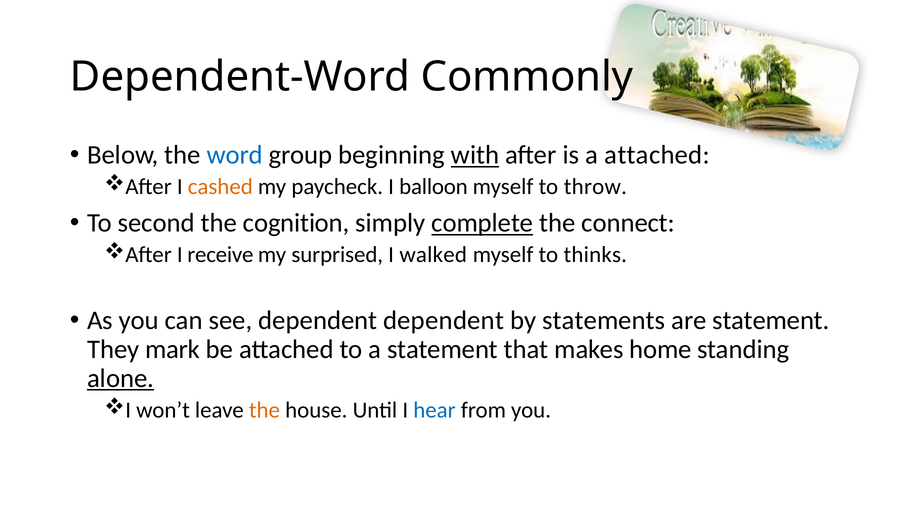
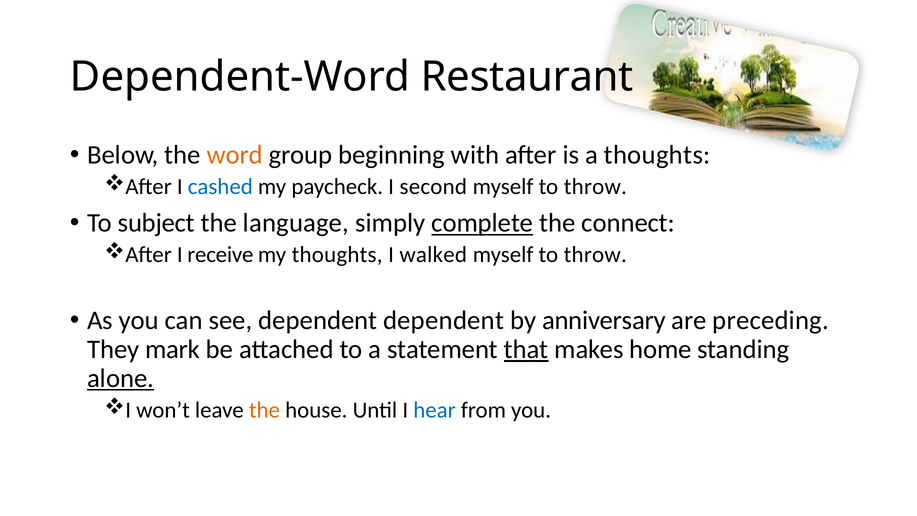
Commonly: Commonly -> Restaurant (527, 77)
word colour: blue -> orange (235, 155)
with underline: present -> none (475, 155)
a attached: attached -> thoughts (657, 155)
cashed colour: orange -> blue (220, 187)
balloon: balloon -> second (433, 187)
second: second -> subject (156, 223)
cognition: cognition -> language (296, 223)
my surprised: surprised -> thoughts (337, 255)
thinks: thinks -> throw (595, 255)
statements: statements -> anniversary (604, 320)
are statement: statement -> preceding (771, 320)
that underline: none -> present (526, 349)
